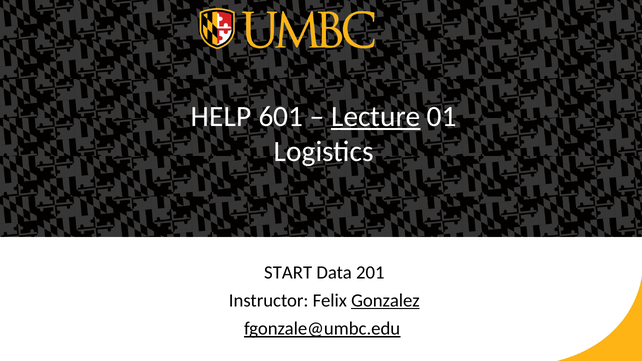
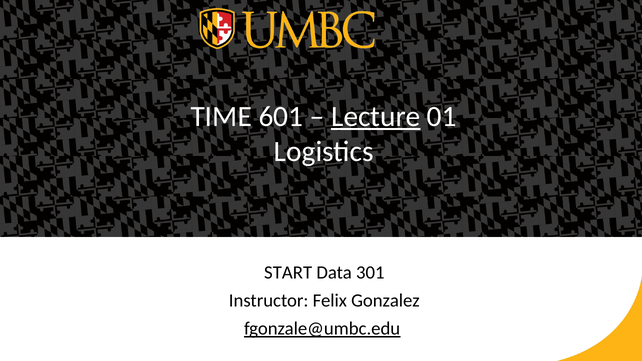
HELP: HELP -> TIME (221, 116)
201: 201 -> 301 (370, 273)
Gonzalez underline: present -> none (385, 301)
